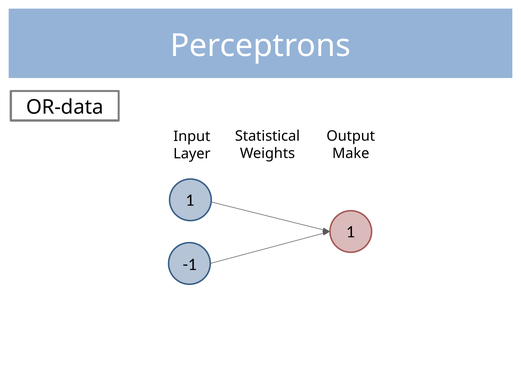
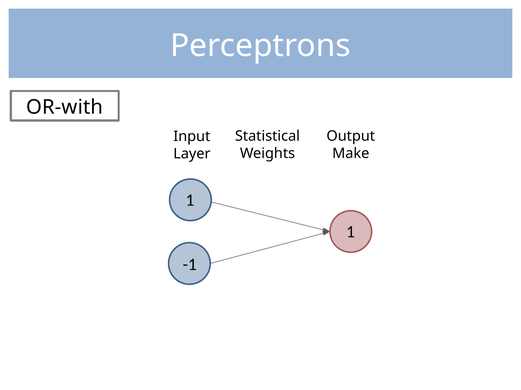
OR-data: OR-data -> OR-with (65, 107)
